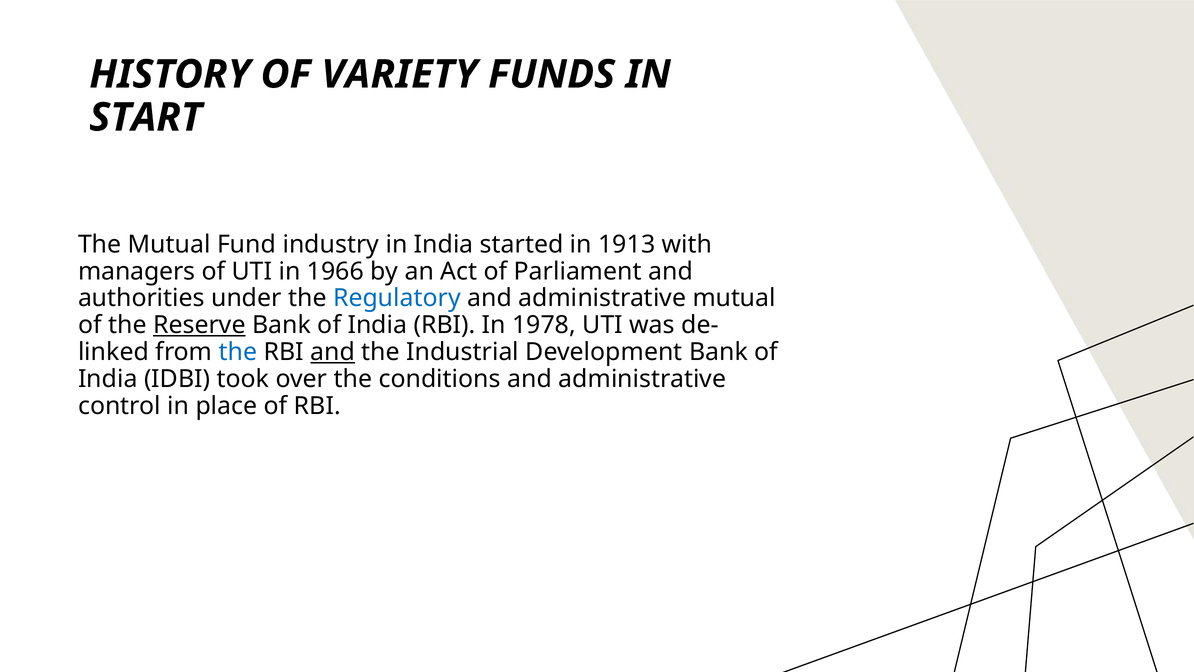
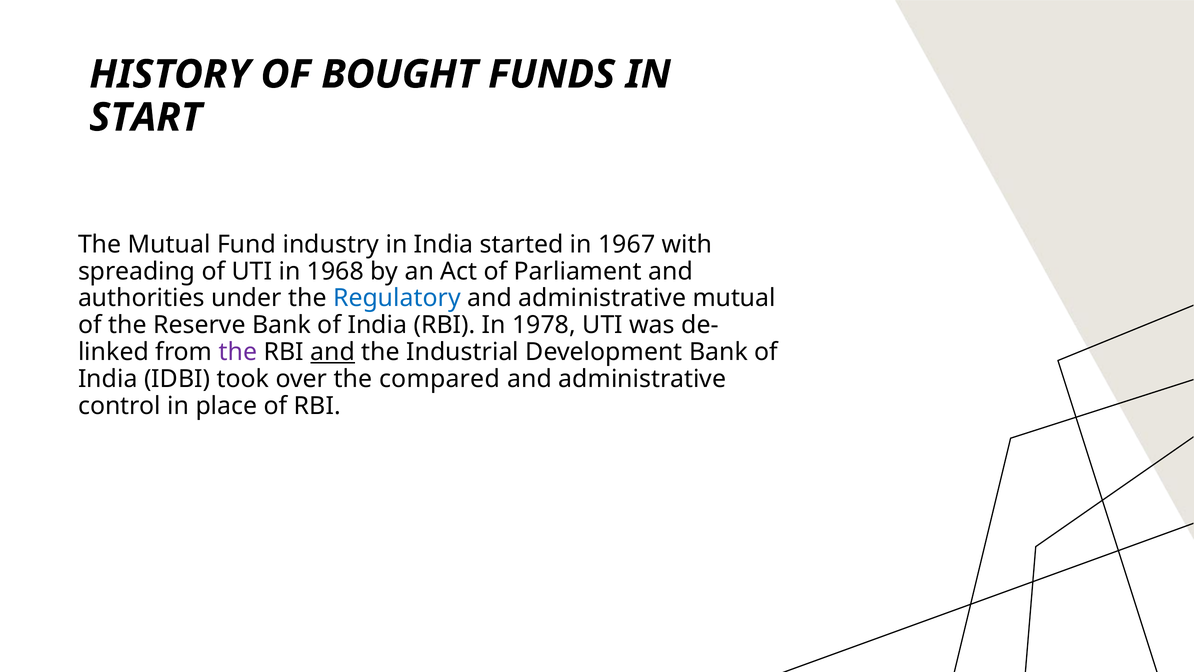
VARIETY: VARIETY -> BOUGHT (400, 74)
1913: 1913 -> 1967 (627, 244)
managers: managers -> spreading (137, 271)
1966: 1966 -> 1968 (335, 271)
Reserve underline: present -> none (199, 325)
the colour: blue -> purple (238, 352)
conditions: conditions -> compared (440, 379)
